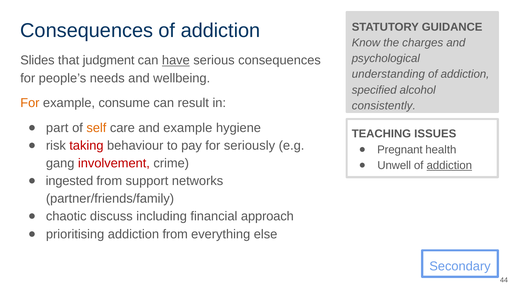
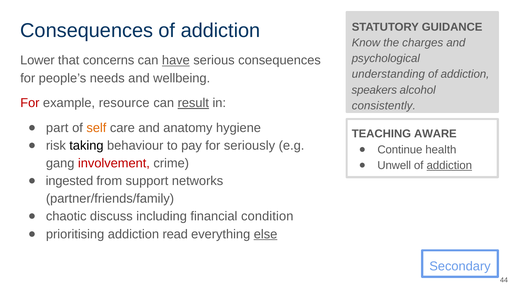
Slides: Slides -> Lower (37, 60)
judgment: judgment -> concerns (109, 60)
specified: specified -> speakers (374, 90)
For colour: orange -> red (30, 103)
consume: consume -> resource (124, 103)
result underline: none -> present (193, 103)
and example: example -> anatomy (188, 128)
ISSUES: ISSUES -> AWARE (435, 134)
taking colour: red -> black (86, 145)
Pregnant: Pregnant -> Continue (400, 149)
approach: approach -> condition (267, 216)
addiction from: from -> read (175, 234)
else underline: none -> present (266, 234)
